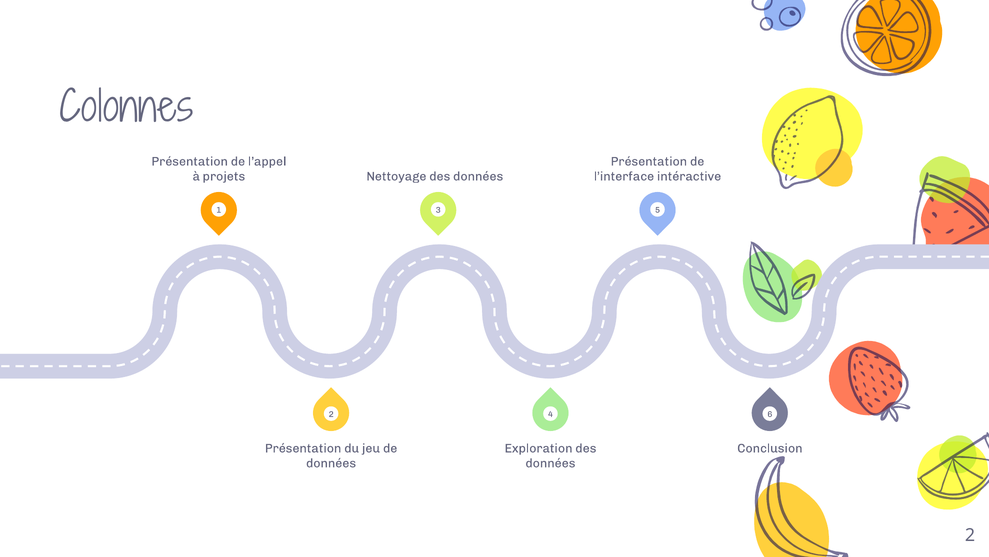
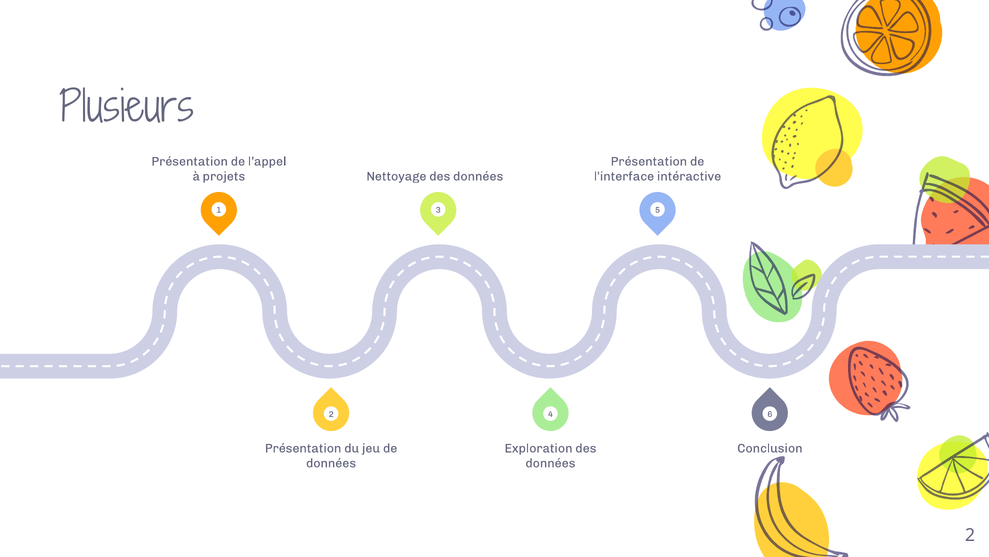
Colonnes: Colonnes -> Plusieurs (127, 108)
